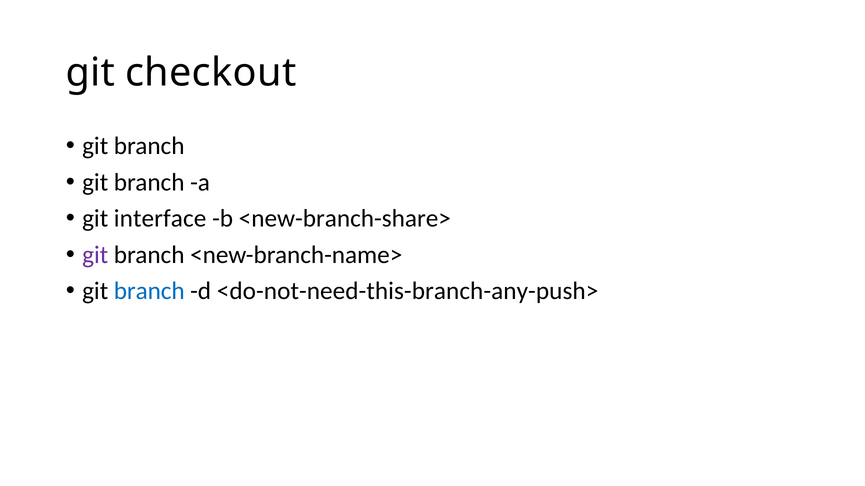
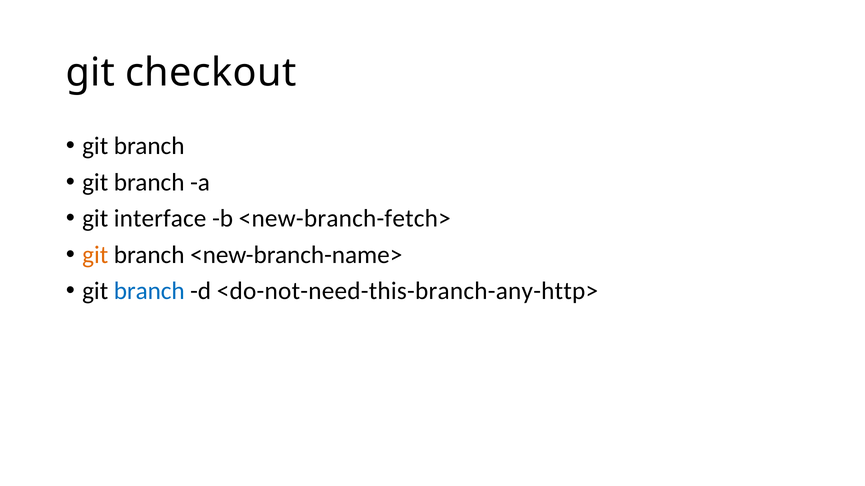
<new-branch-share>: <new-branch-share> -> <new-branch-fetch> (345, 219)
git colour: purple -> orange (95, 255)
<do-not-need-this-branch-any-push>: <do-not-need-this-branch-any-push> -> <do-not-need-this-branch-any-http> (407, 291)
